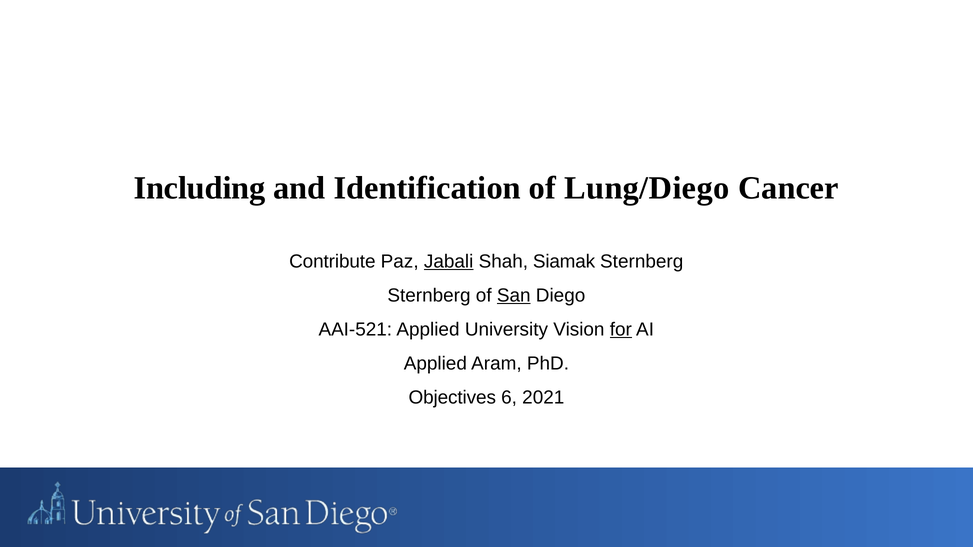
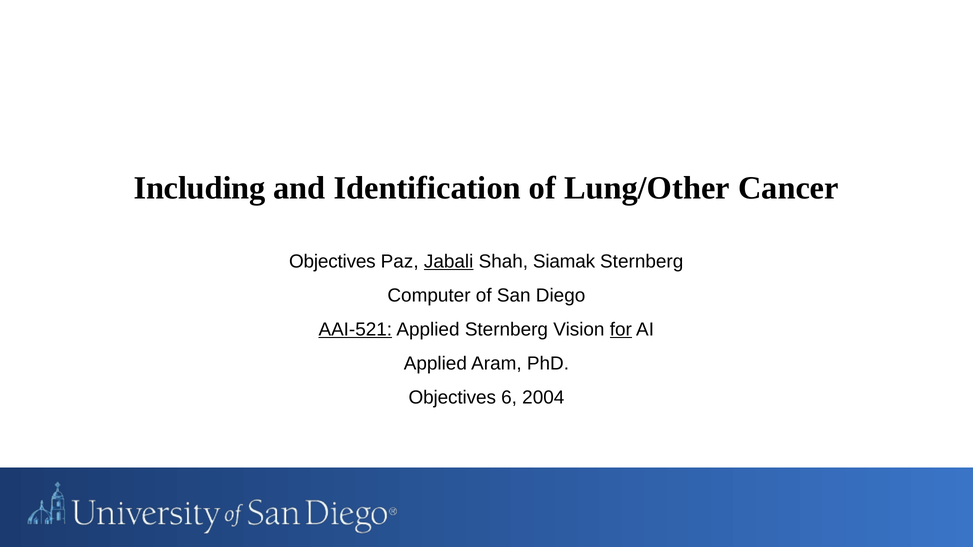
Lung/Diego: Lung/Diego -> Lung/Other (647, 188)
Contribute: Contribute -> Objectives (332, 262)
Sternberg: Sternberg -> Computer (429, 296)
San underline: present -> none (514, 296)
AAI-521 underline: none -> present (355, 330)
Applied University: University -> Sternberg (506, 330)
2021: 2021 -> 2004 (543, 398)
